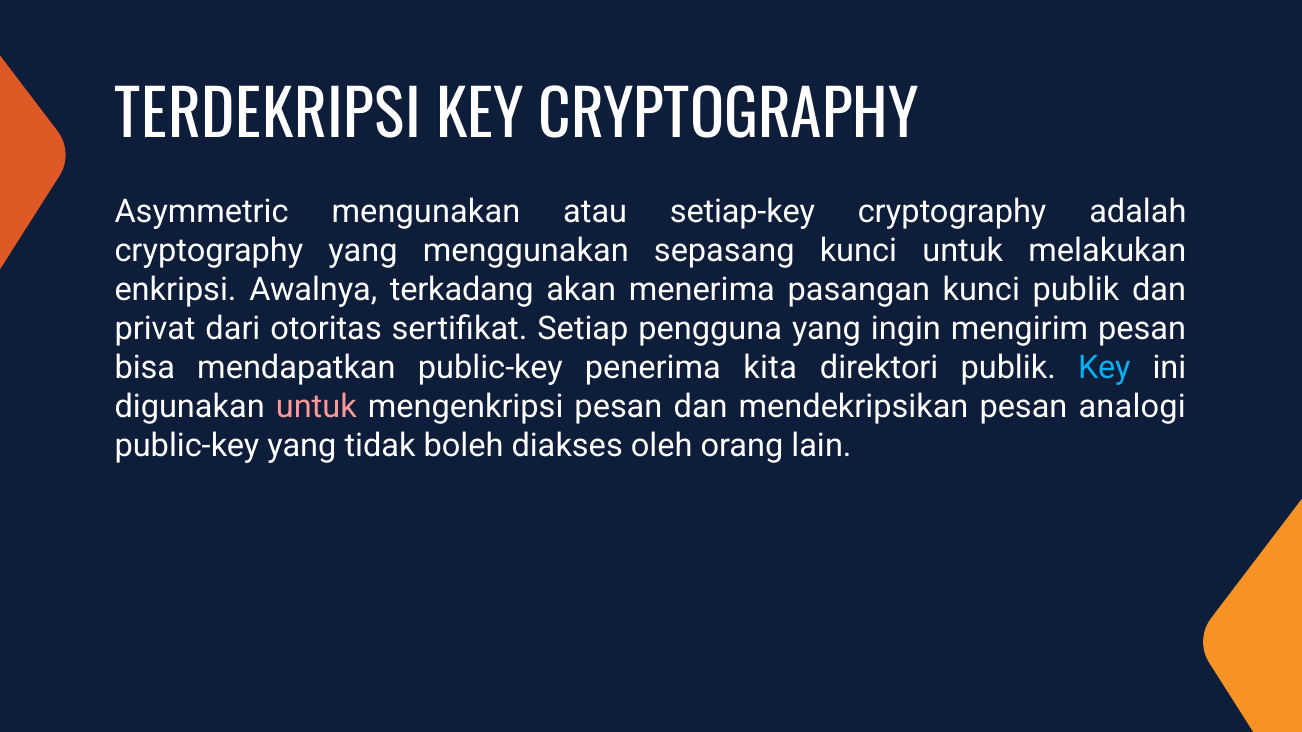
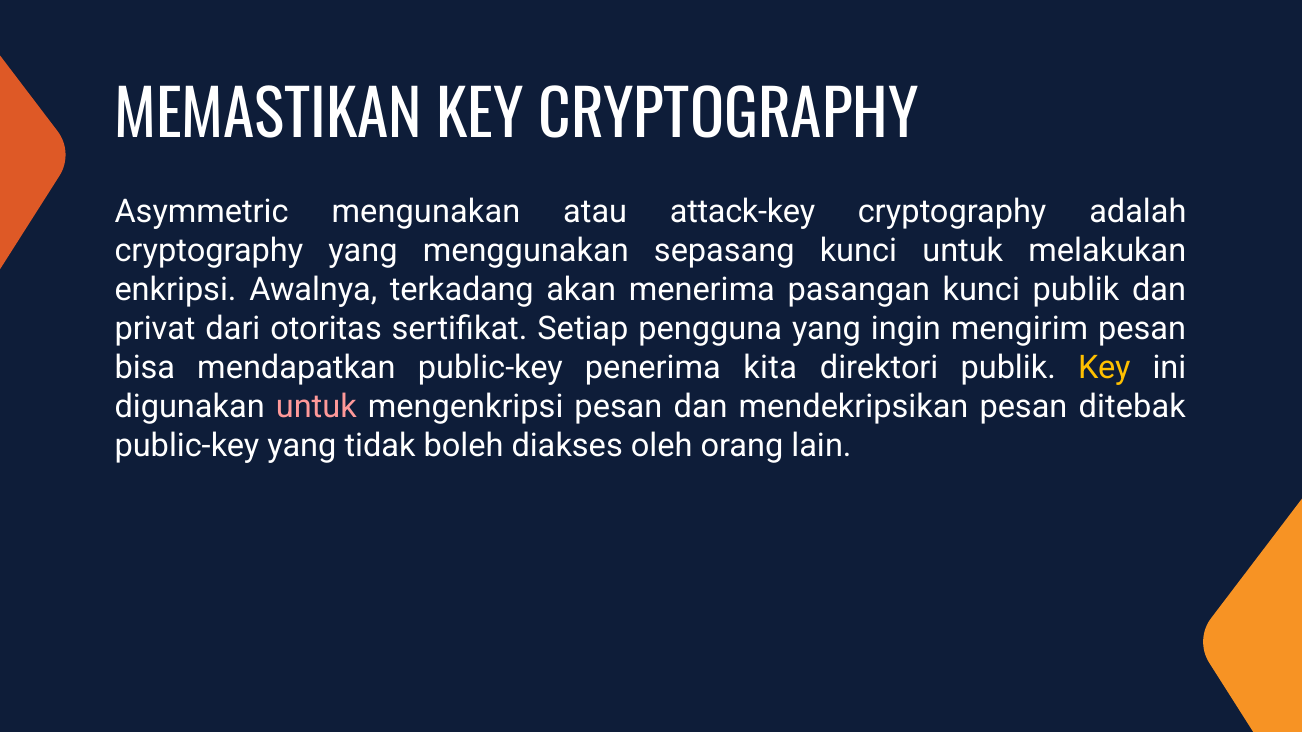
TERDEKRIPSI: TERDEKRIPSI -> MEMASTIKAN (268, 117)
setiap-key: setiap-key -> attack-key (743, 212)
Key colour: light blue -> yellow (1104, 368)
analogi: analogi -> ditebak (1132, 407)
